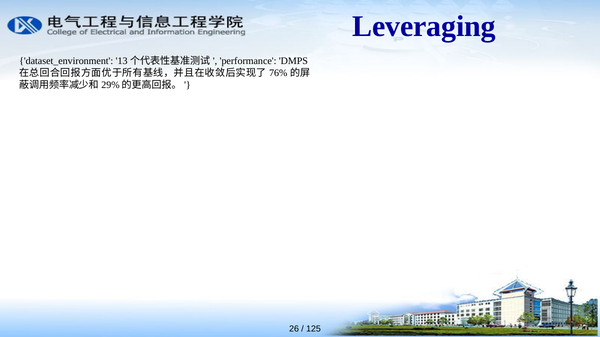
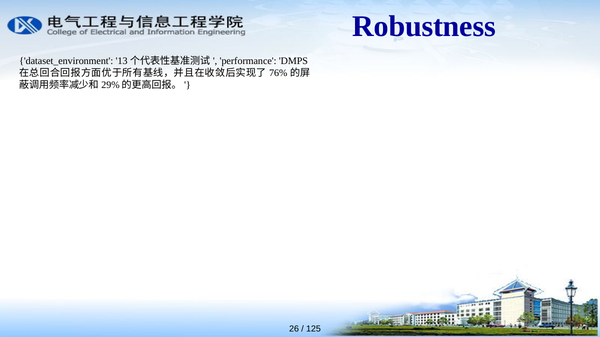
Leveraging: Leveraging -> Robustness (424, 27)
